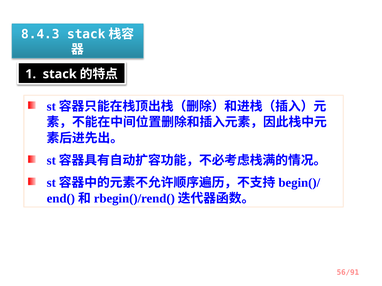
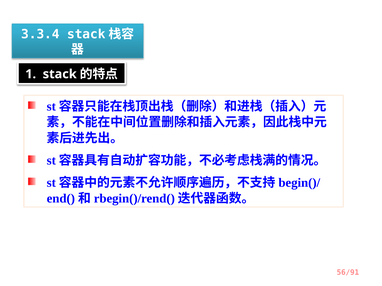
8.4.3: 8.4.3 -> 3.3.4 (40, 34)
